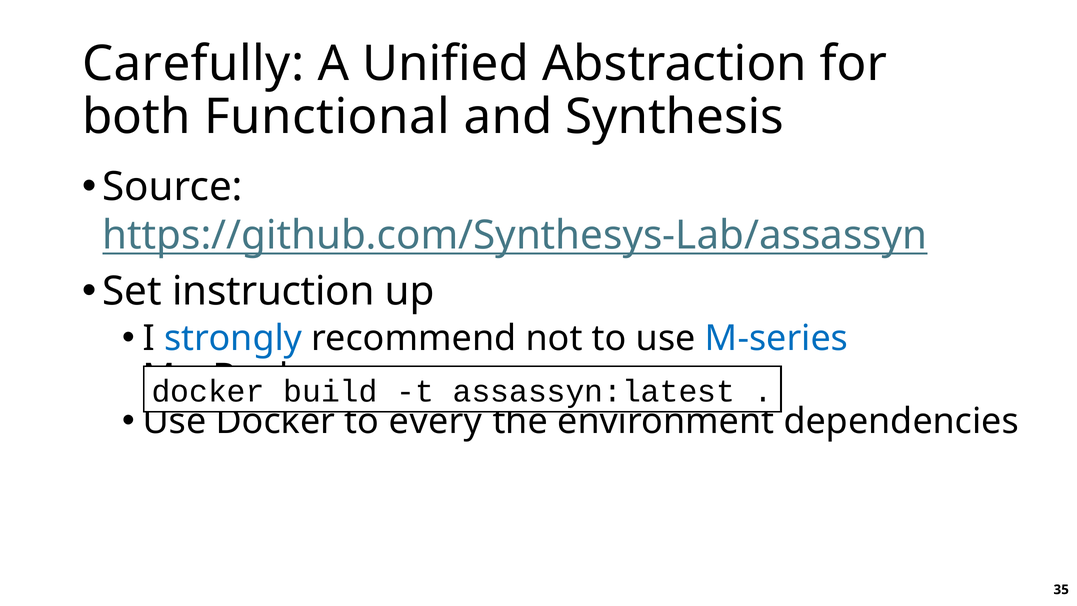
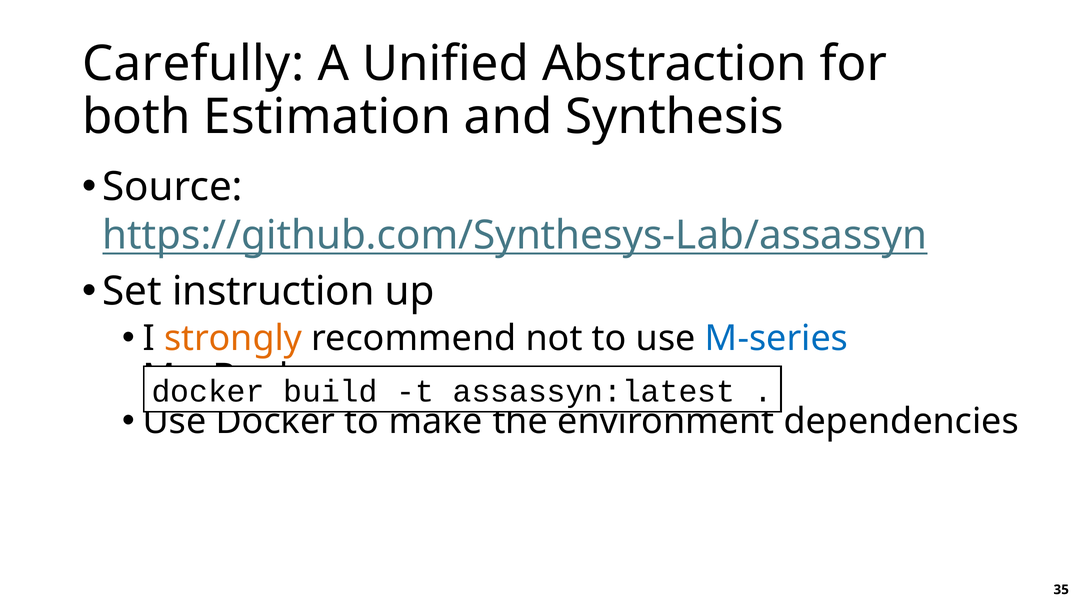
Functional: Functional -> Estimation (327, 117)
strongly colour: blue -> orange (233, 338)
every: every -> make (436, 421)
